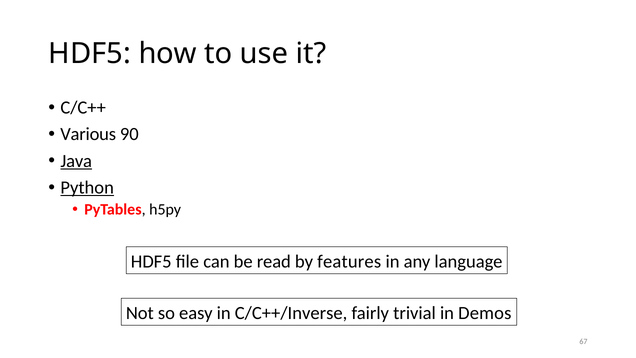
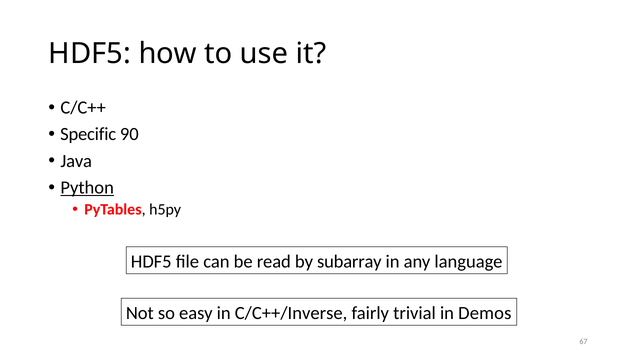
Various: Various -> Specific (88, 134)
Java underline: present -> none (76, 161)
features: features -> subarray (349, 261)
